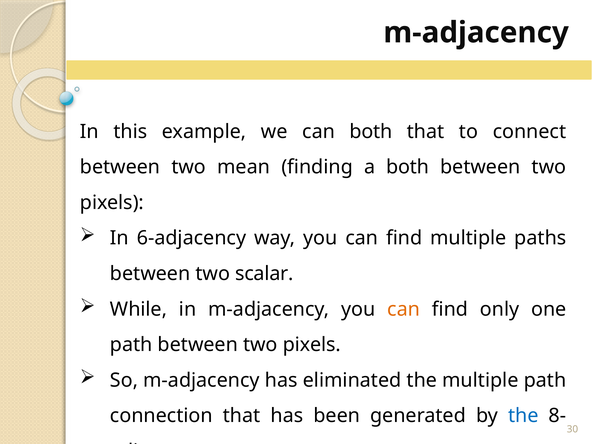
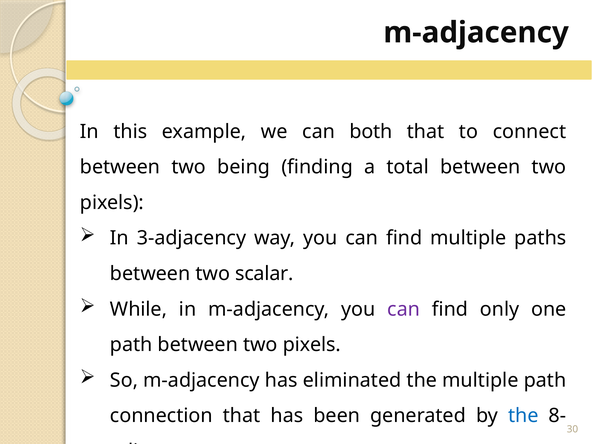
mean: mean -> being (244, 167)
a both: both -> total (408, 167)
6-adjacency: 6-adjacency -> 3-adjacency (191, 238)
can colour: orange -> purple (404, 309)
